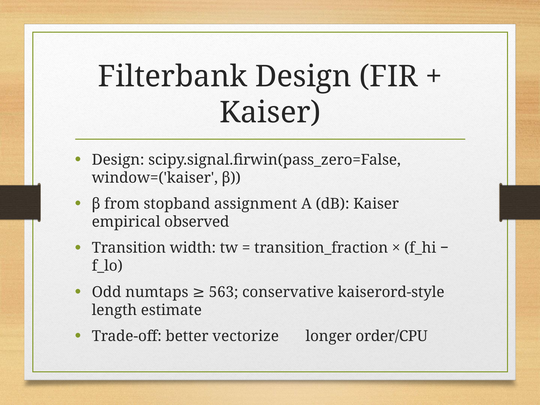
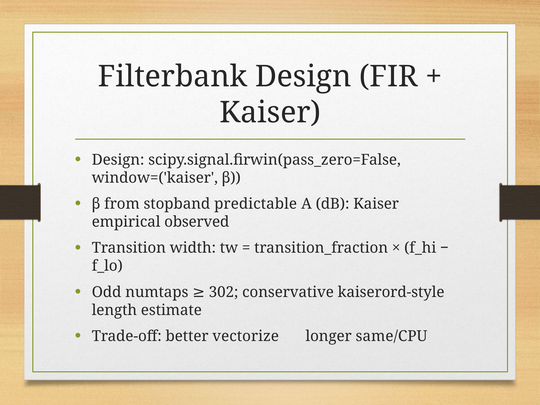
assignment: assignment -> predictable (256, 204)
563: 563 -> 302 (224, 292)
order/CPU: order/CPU -> same/CPU (392, 336)
